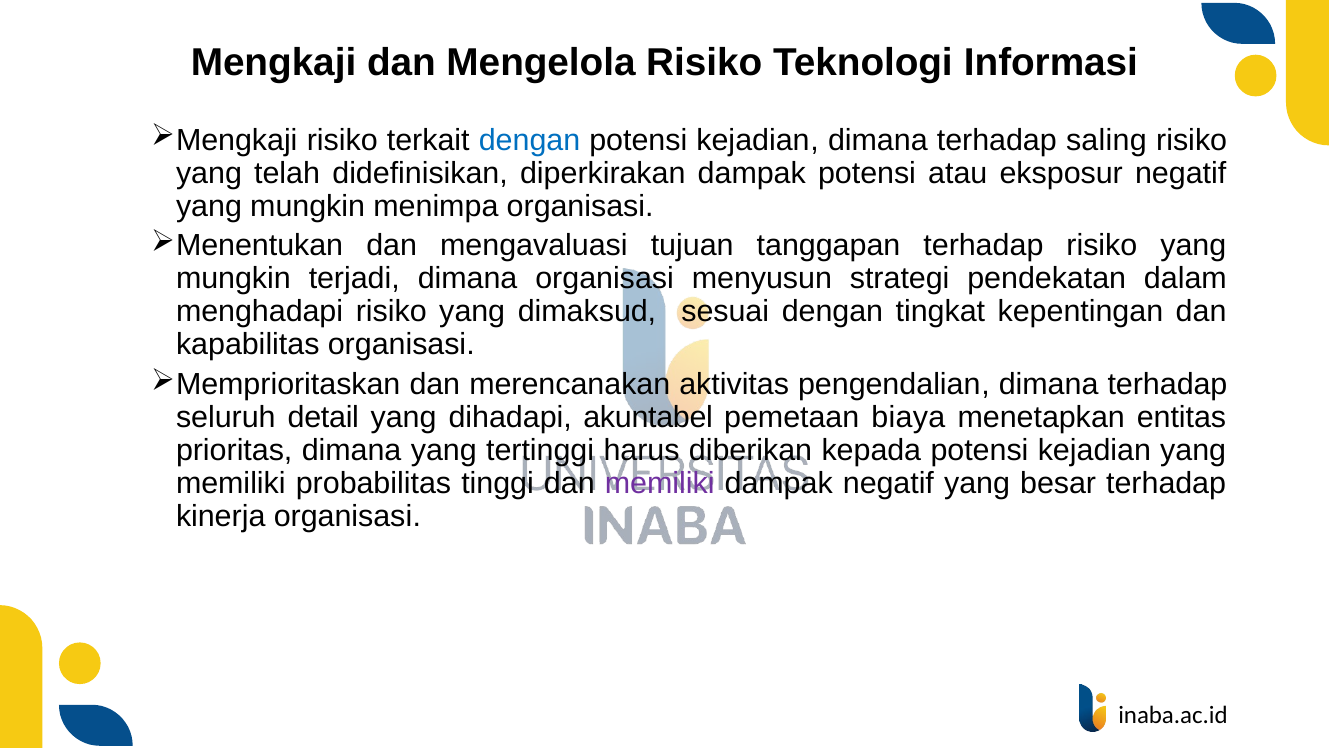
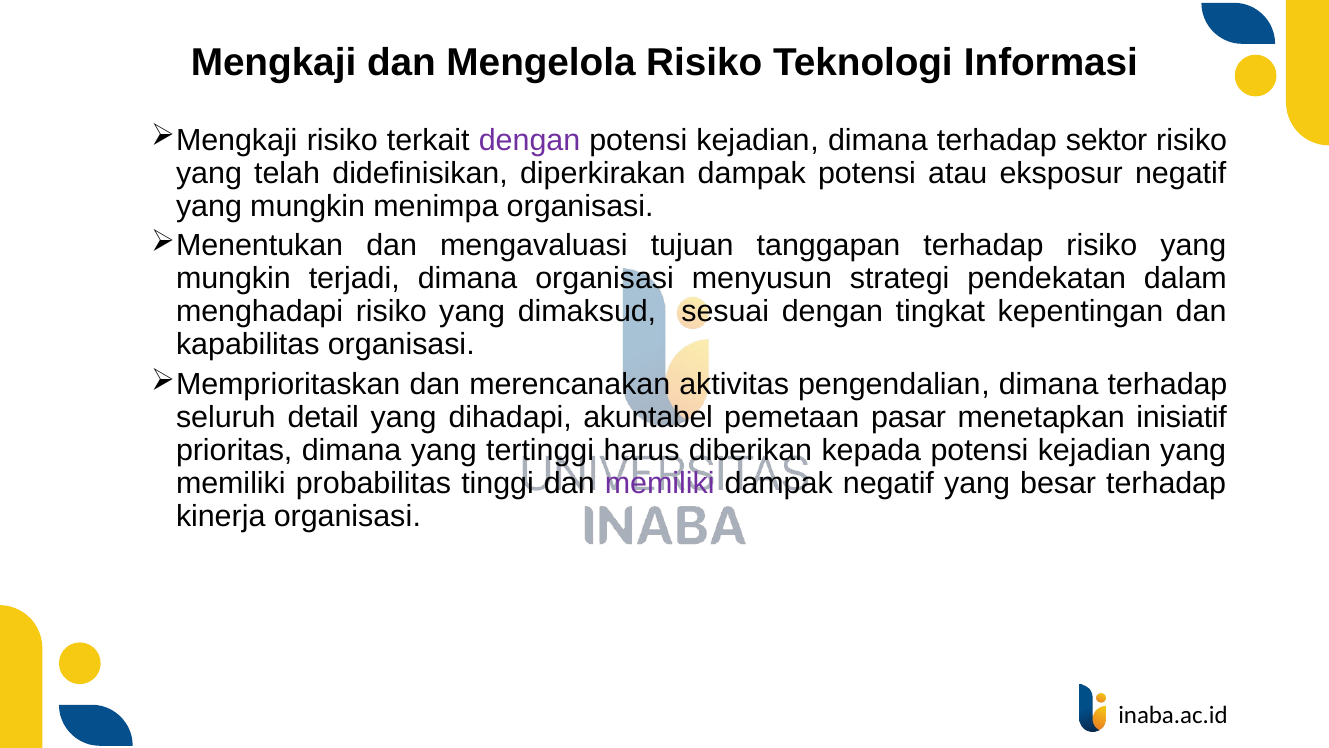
dengan colour: blue -> purple (530, 140)
saling: saling -> sektor (1107, 140)
biaya: biaya -> pasar (909, 417)
entitas: entitas -> inisiatif (1182, 417)
